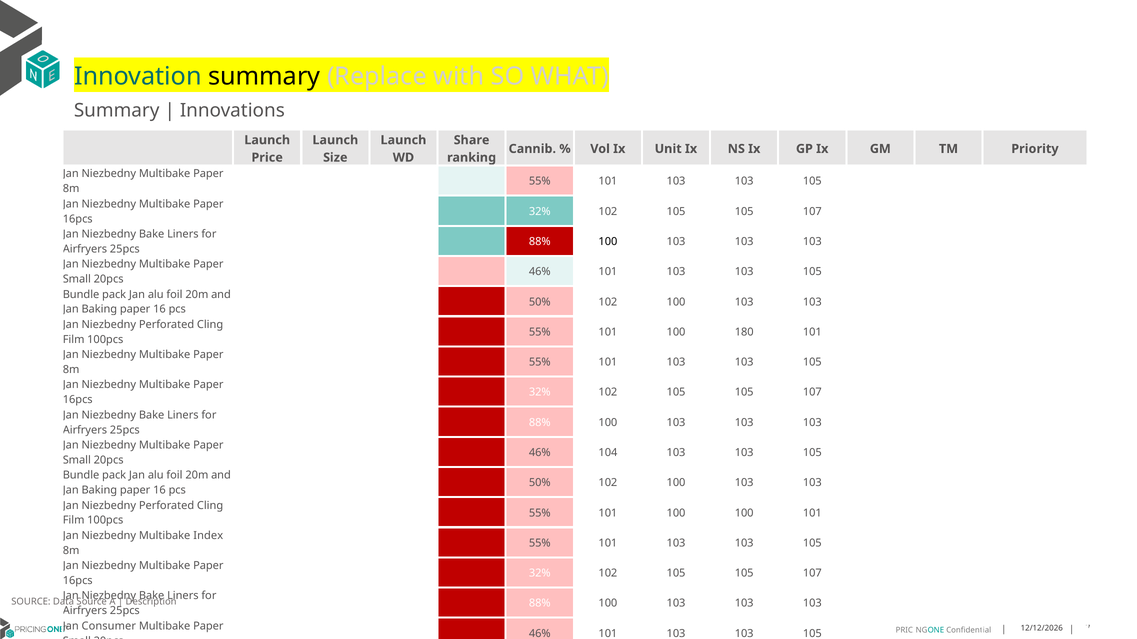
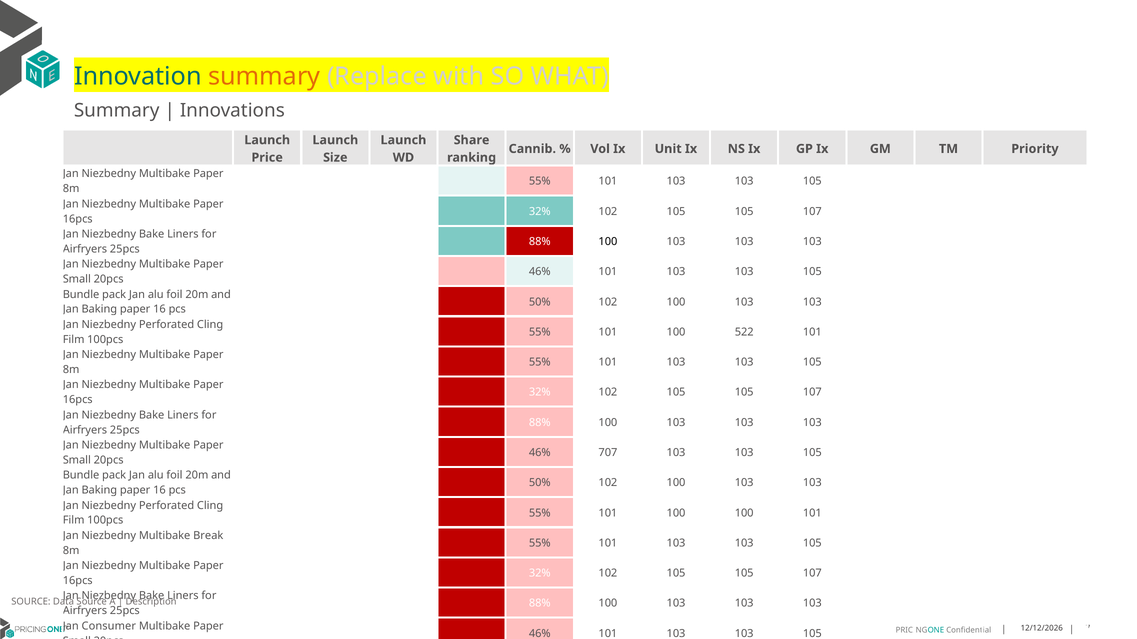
summary colour: black -> orange (264, 76)
180: 180 -> 522 (744, 332)
104: 104 -> 707 (608, 453)
Index: Index -> Break (208, 536)
